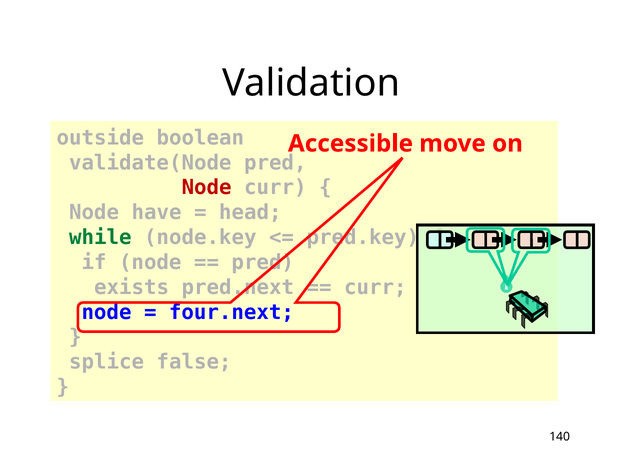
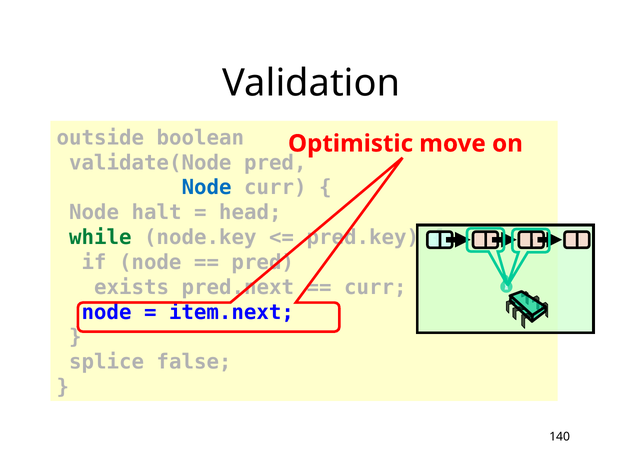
Accessible: Accessible -> Optimistic (351, 144)
Node colour: red -> blue (207, 188)
have: have -> halt (157, 213)
four.next: four.next -> item.next (231, 312)
